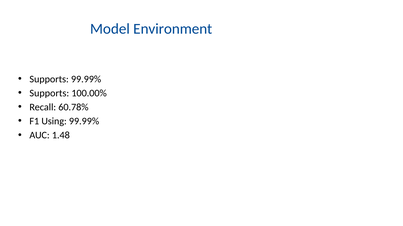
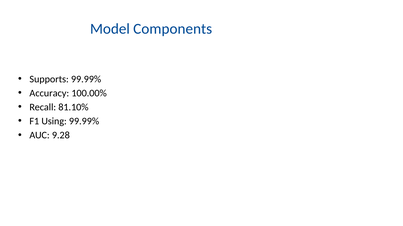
Environment: Environment -> Components (173, 29)
Supports: Supports -> Accuracy (49, 93)
60.78%: 60.78% -> 81.10% (73, 108)
1.48: 1.48 -> 9.28 (61, 136)
